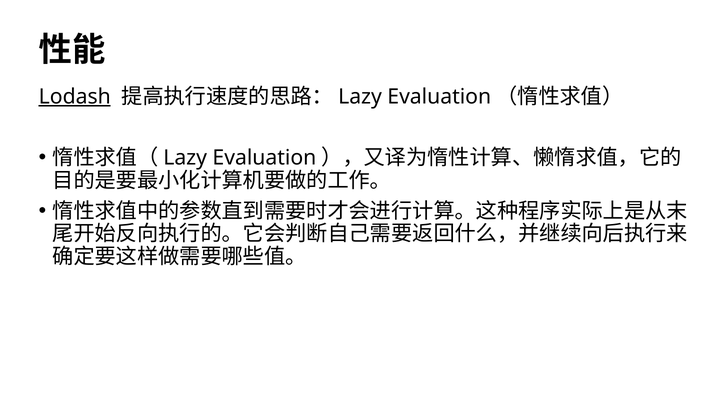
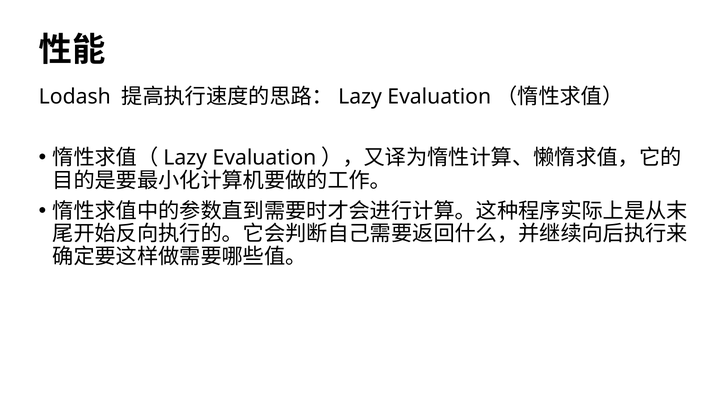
Lodash underline: present -> none (75, 97)
